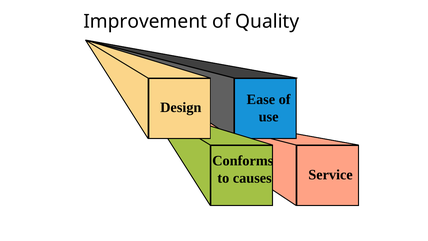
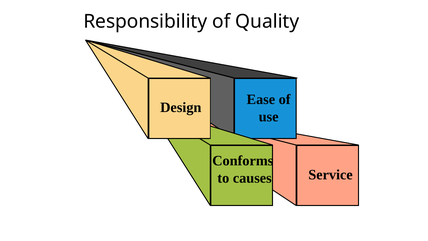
Improvement: Improvement -> Responsibility (145, 21)
